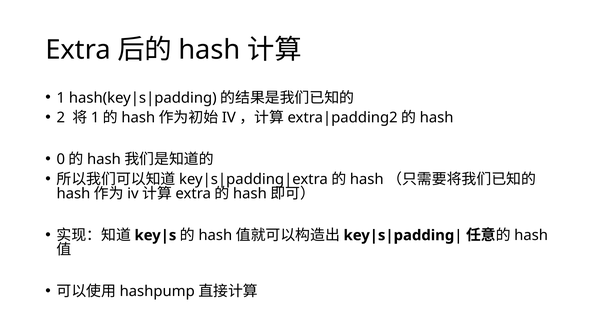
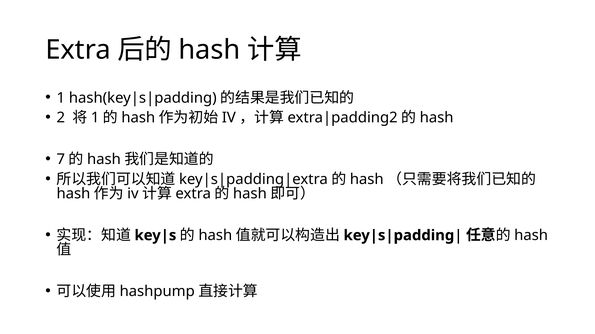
0: 0 -> 7 (61, 160)
